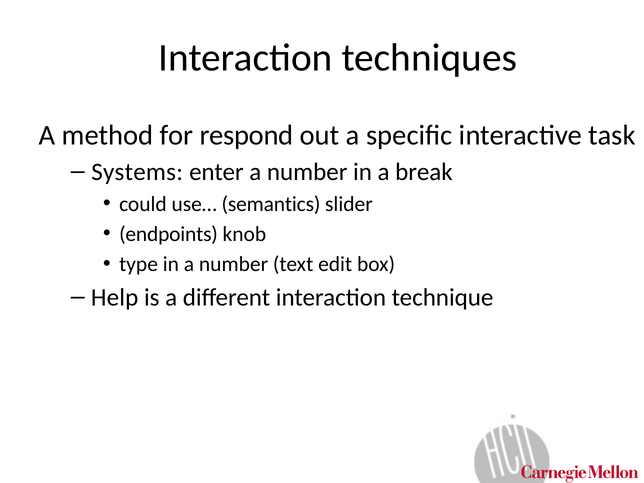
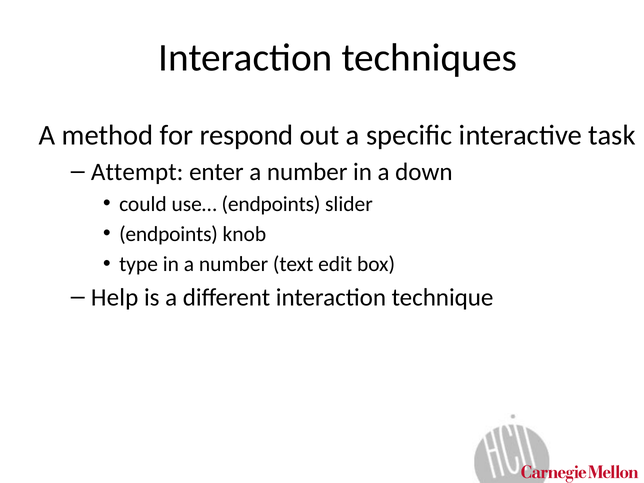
Systems: Systems -> Attempt (137, 172)
break: break -> down (424, 172)
use… semantics: semantics -> endpoints (271, 204)
